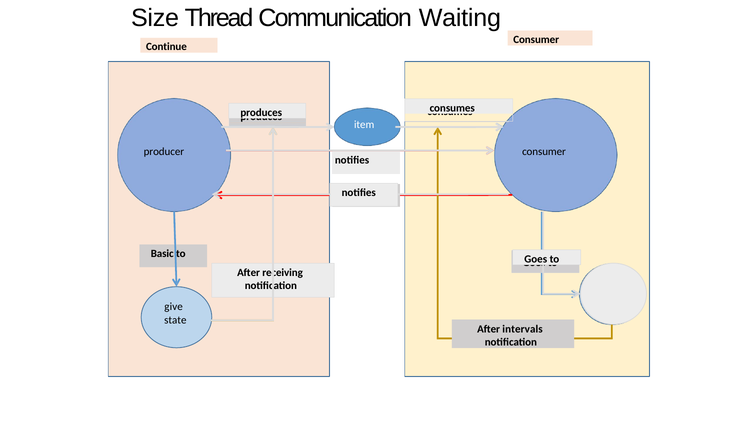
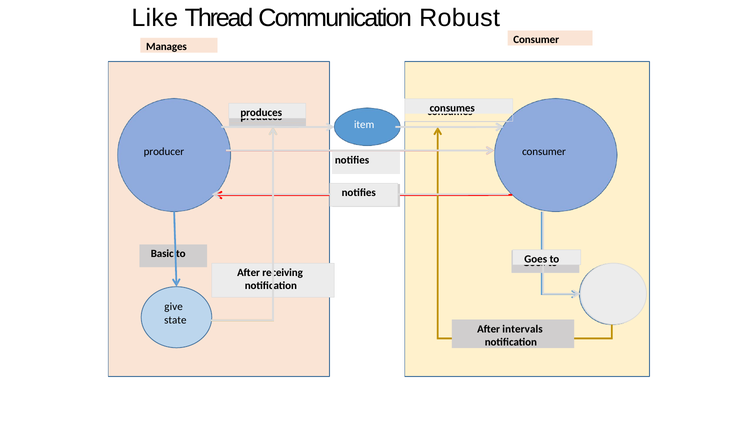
Size: Size -> Like (155, 18)
Waiting: Waiting -> Robust (460, 18)
Continue: Continue -> Manages (166, 47)
